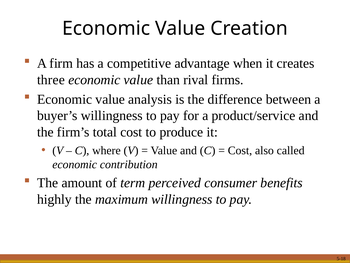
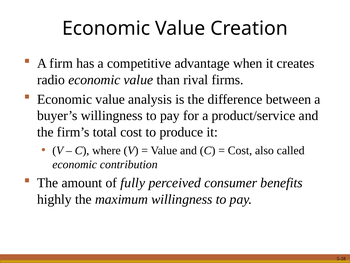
three: three -> radio (51, 80)
term: term -> fully (133, 183)
